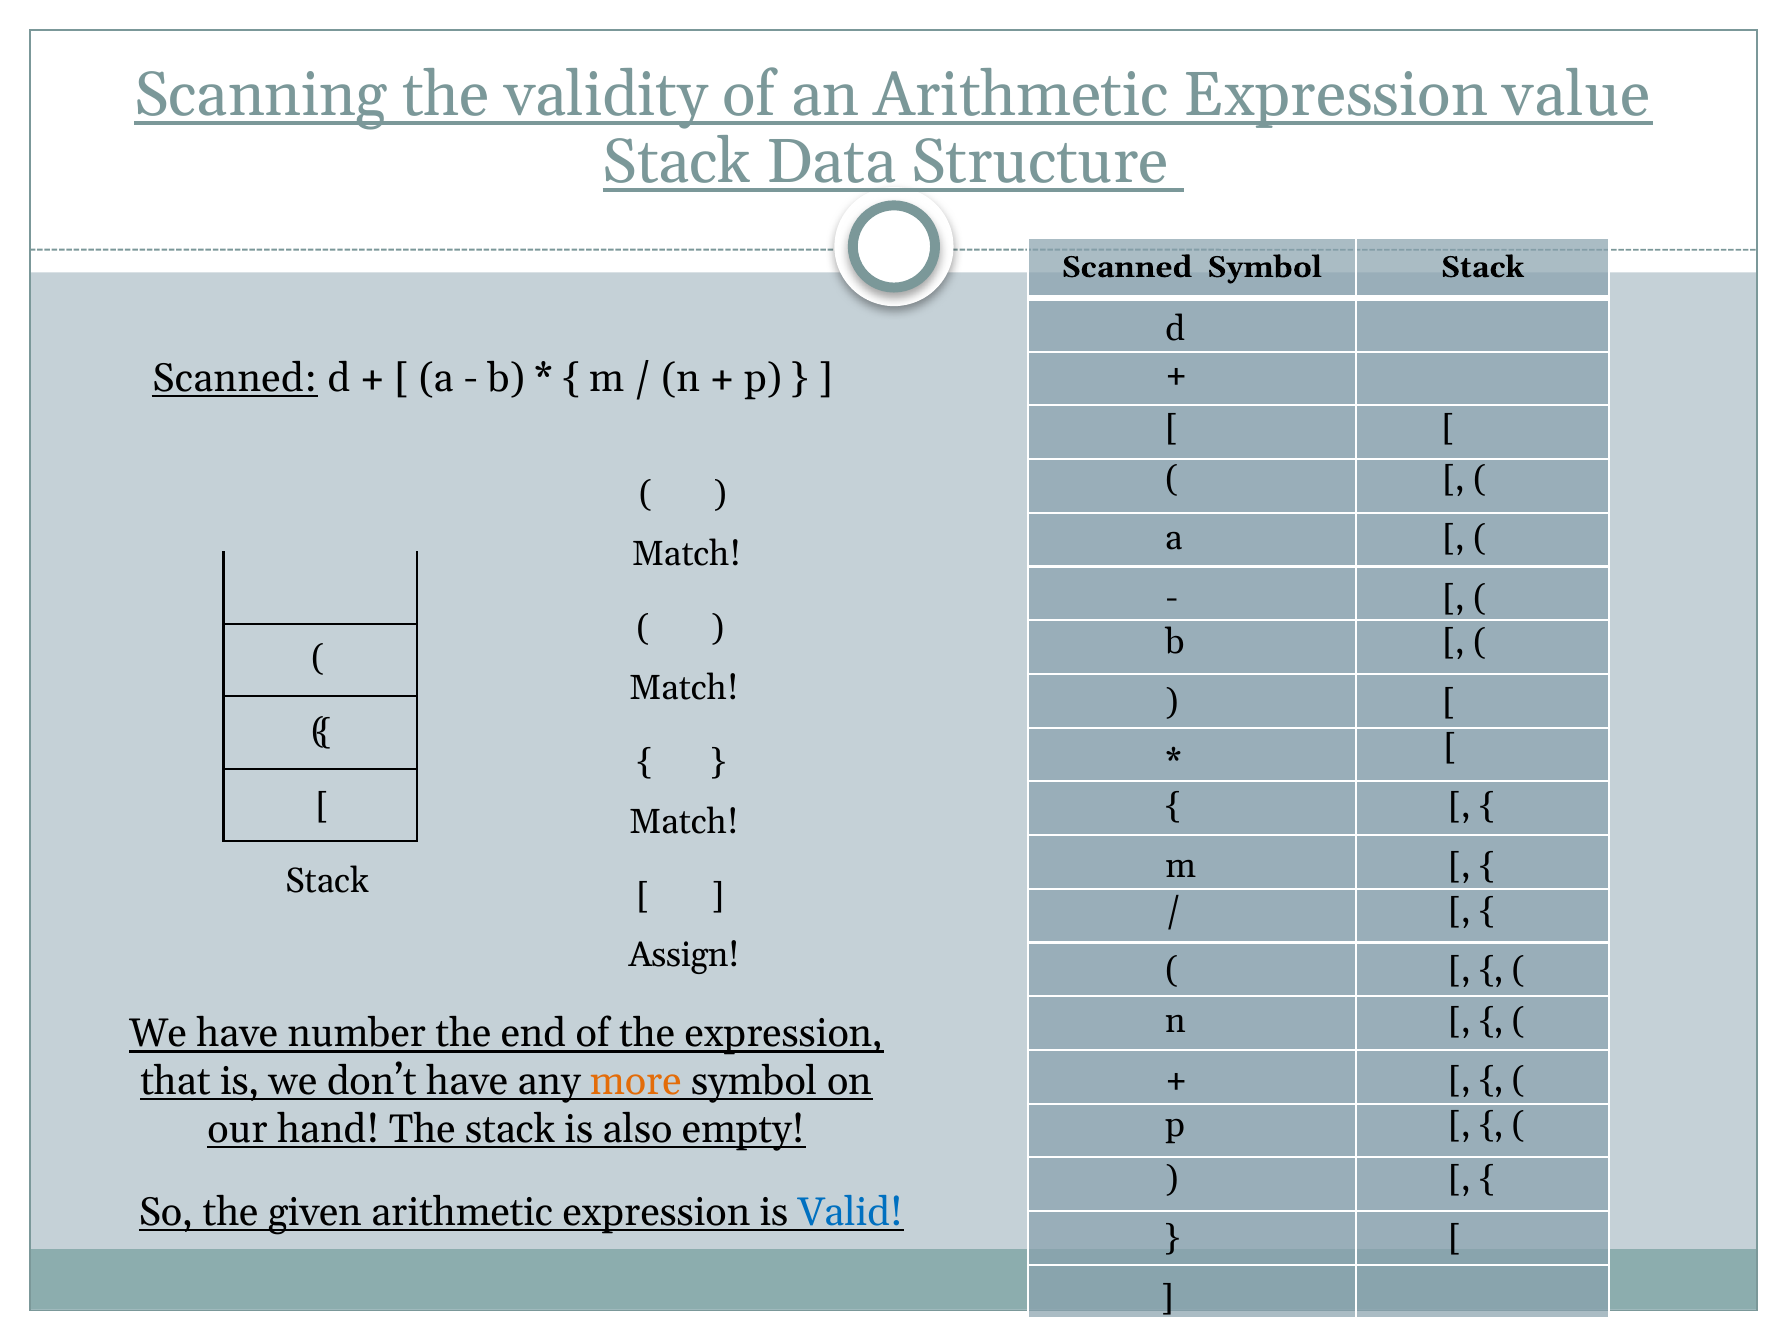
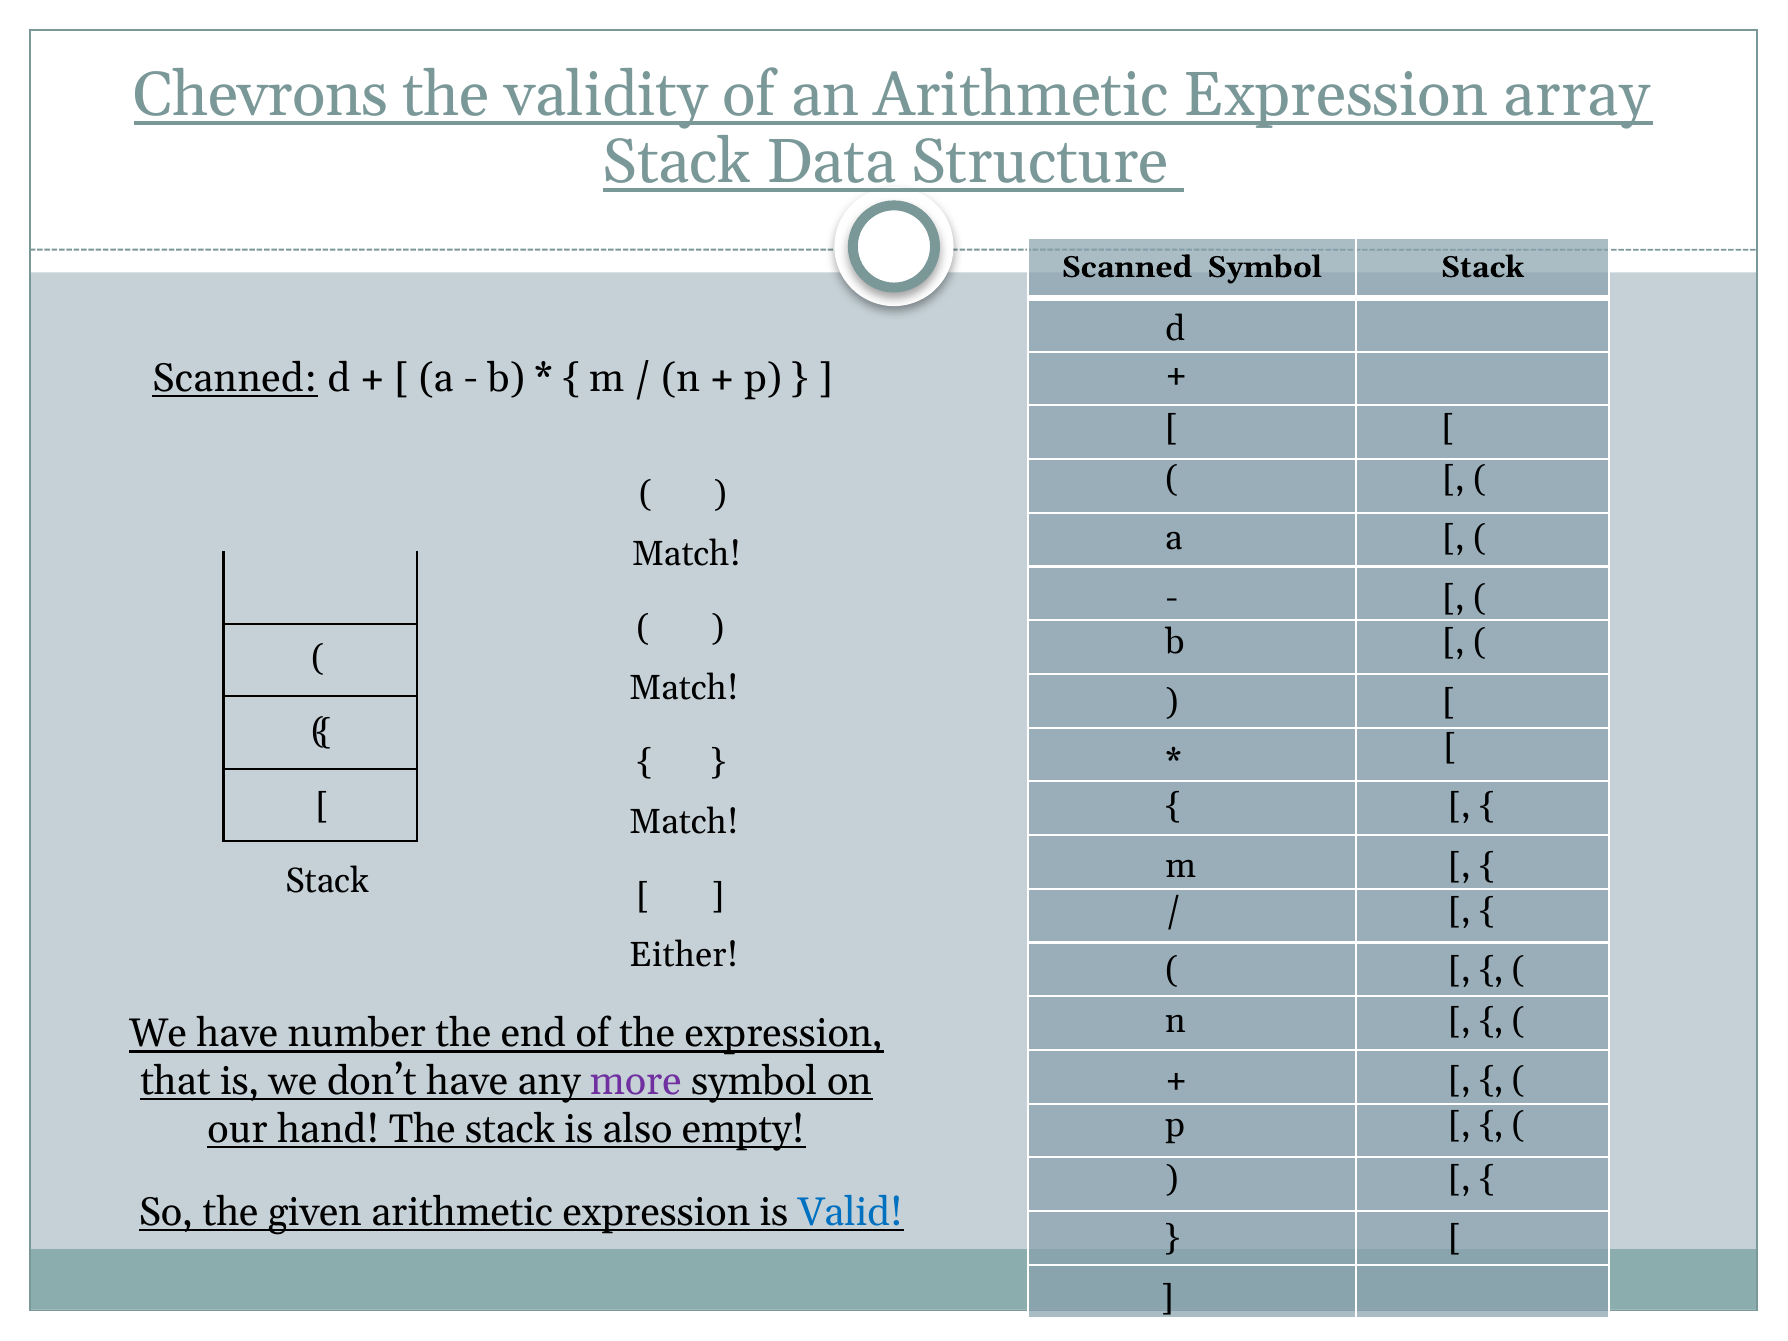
Scanning: Scanning -> Chevrons (261, 95)
value: value -> array (1577, 95)
Assign: Assign -> Either (684, 955)
more colour: orange -> purple (636, 1081)
